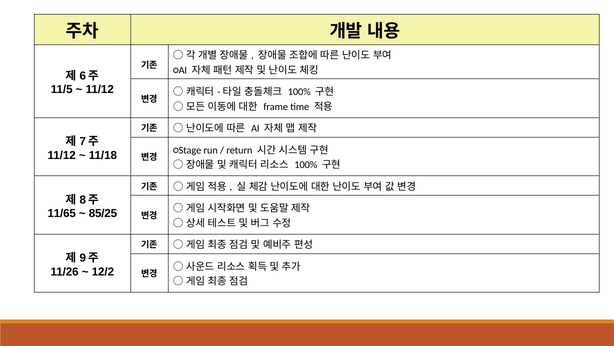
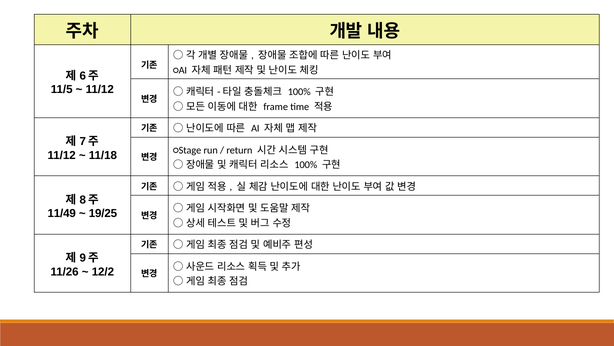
11/65: 11/65 -> 11/49 (62, 213)
85/25: 85/25 -> 19/25 (103, 213)
